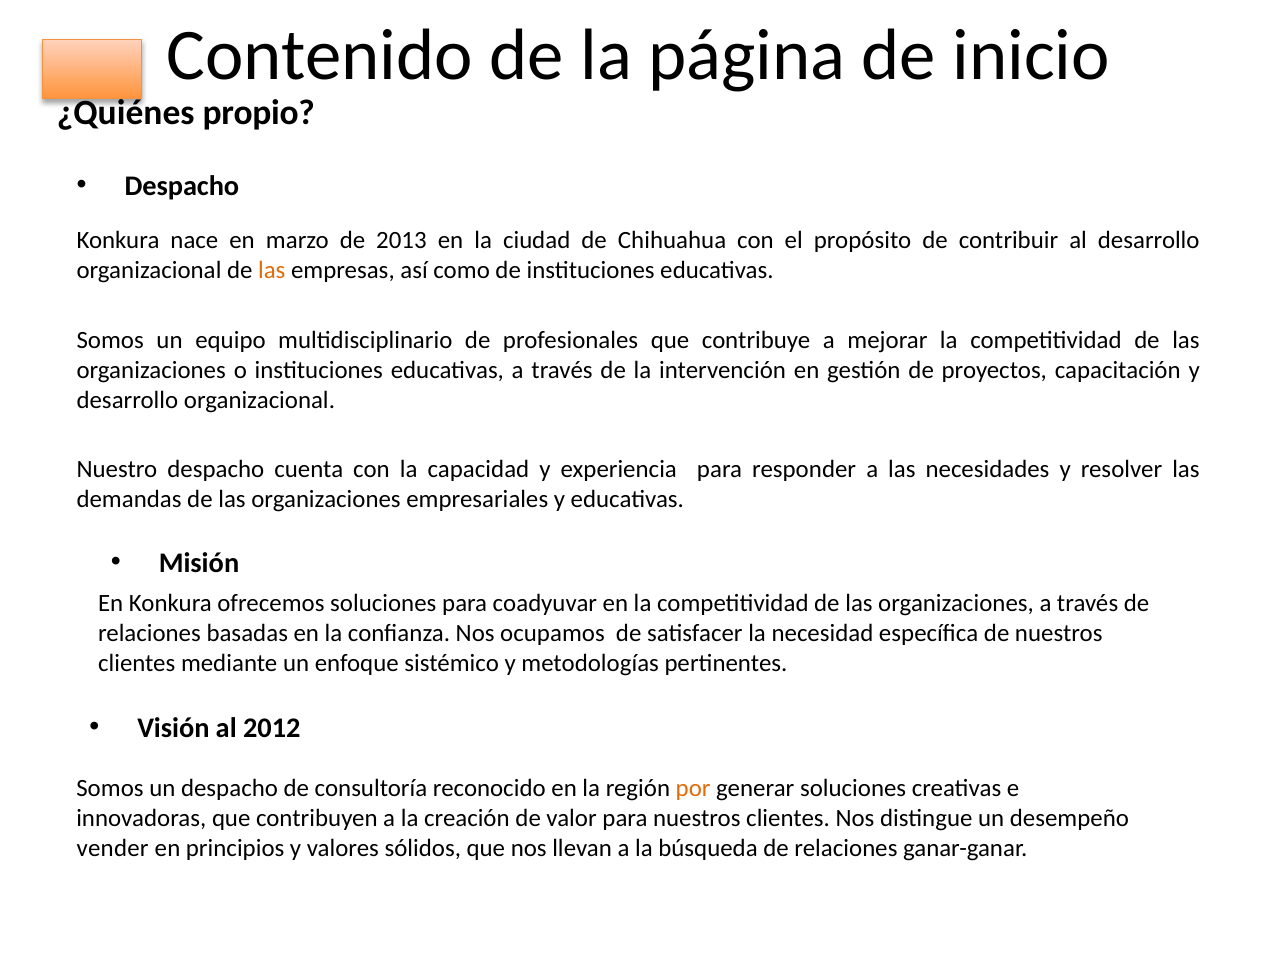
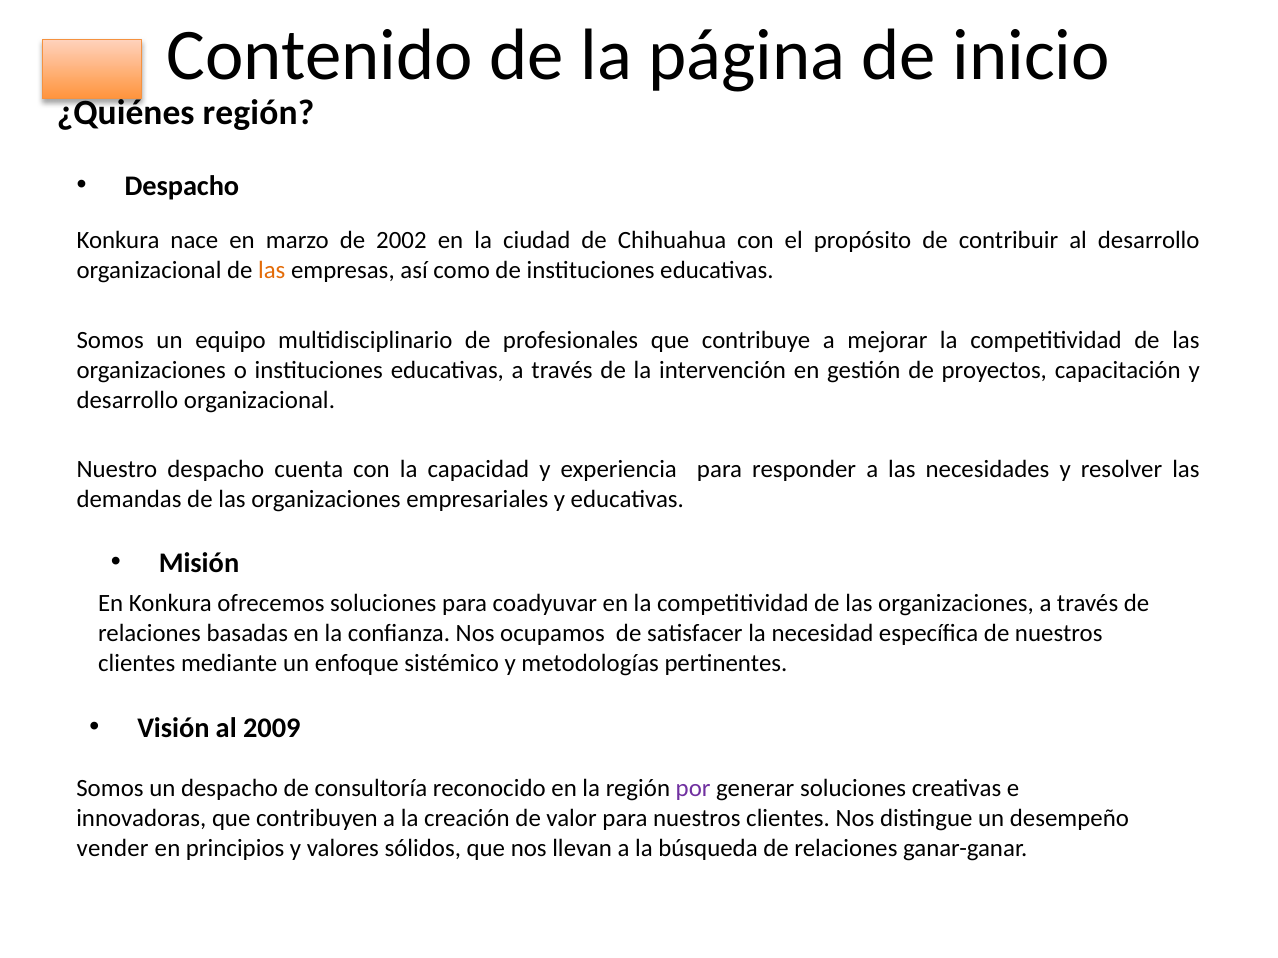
propio: propio -> región (258, 113)
2013: 2013 -> 2002 (401, 241)
2012: 2012 -> 2009 (272, 729)
por colour: orange -> purple (693, 789)
